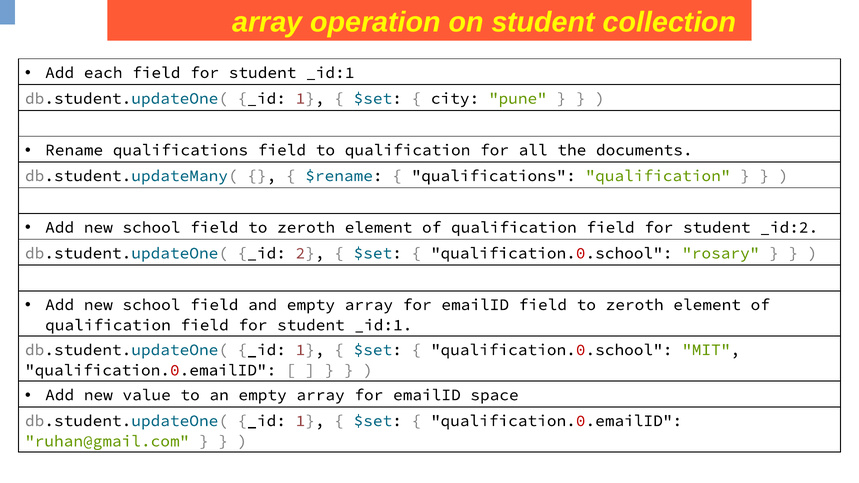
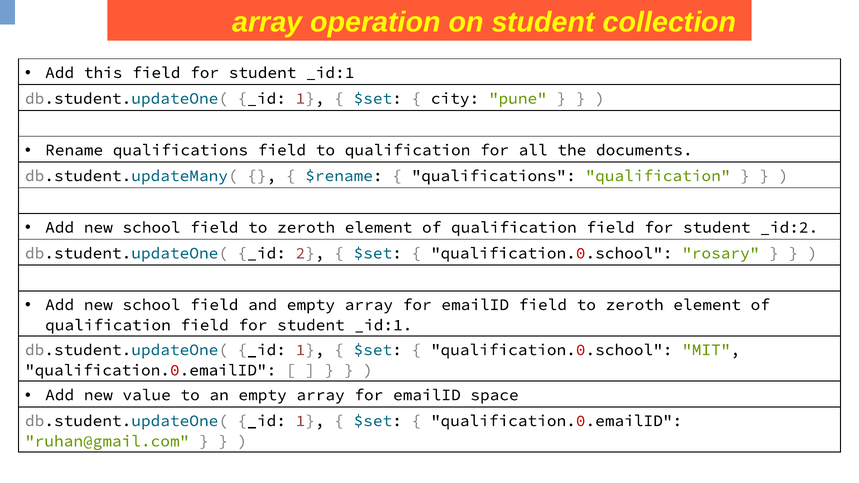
each: each -> this (103, 73)
